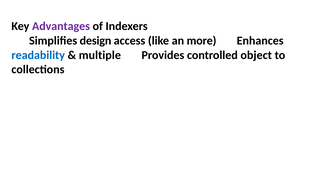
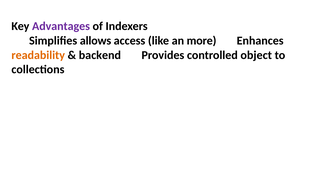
design: design -> allows (96, 41)
readability colour: blue -> orange (38, 55)
multiple: multiple -> backend (100, 55)
